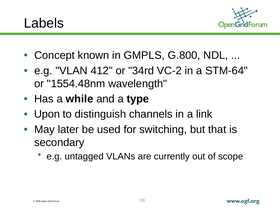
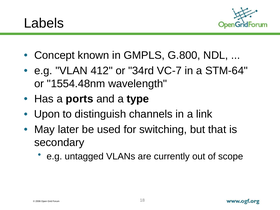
VC-2: VC-2 -> VC-7 (169, 71)
while: while -> ports (80, 99)
